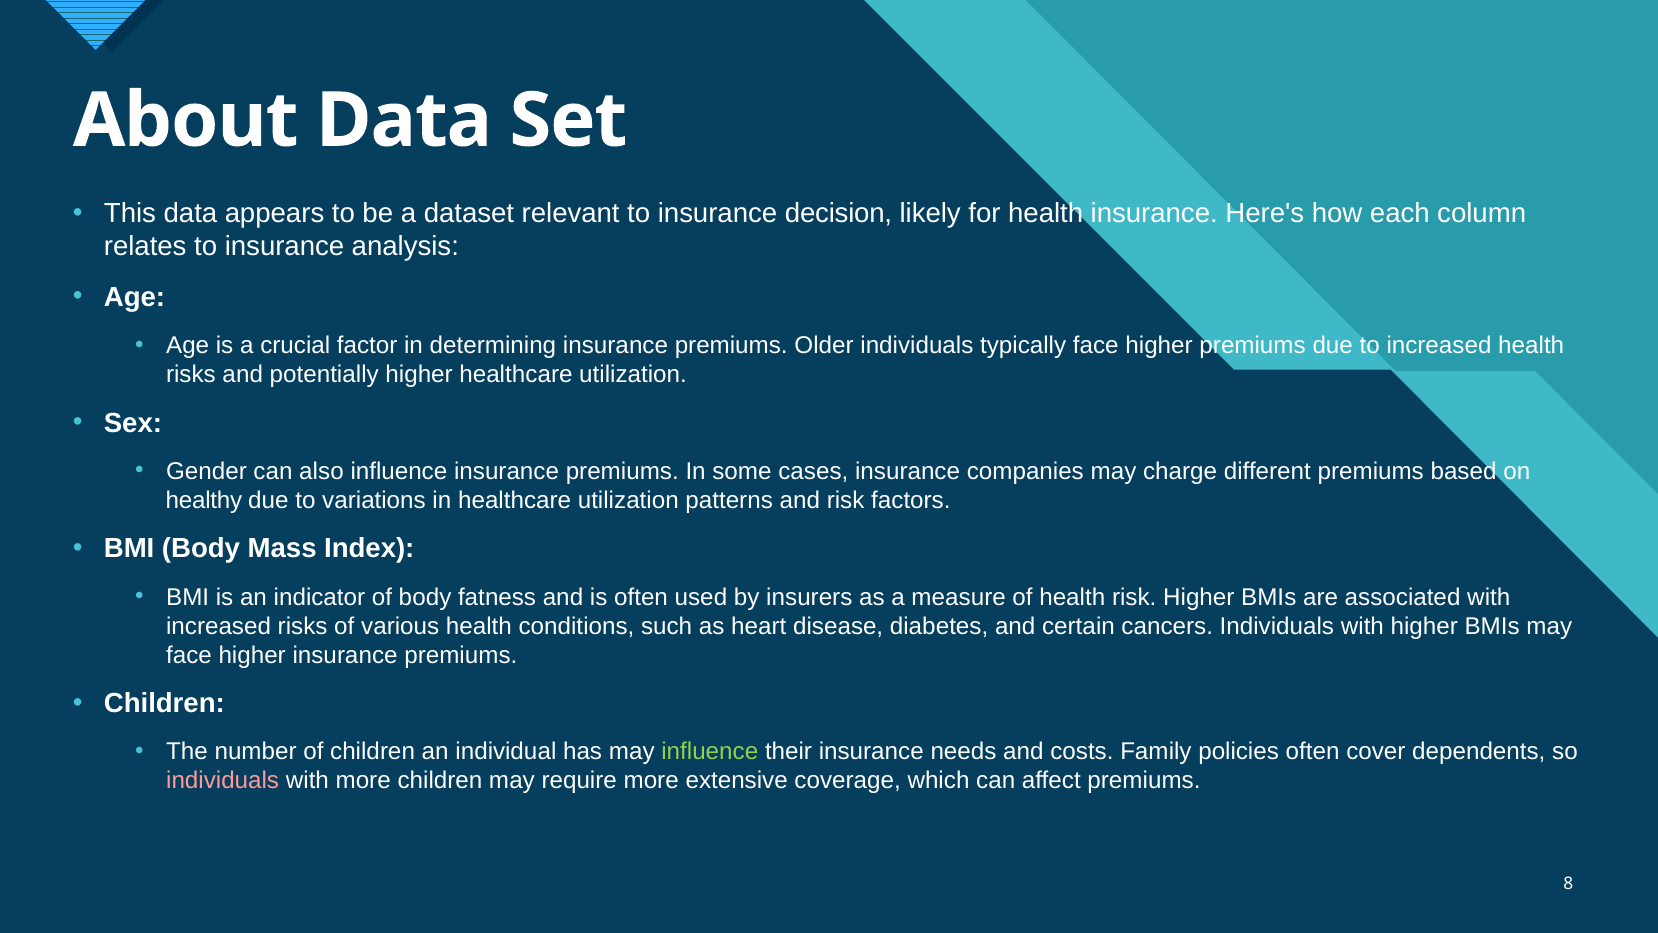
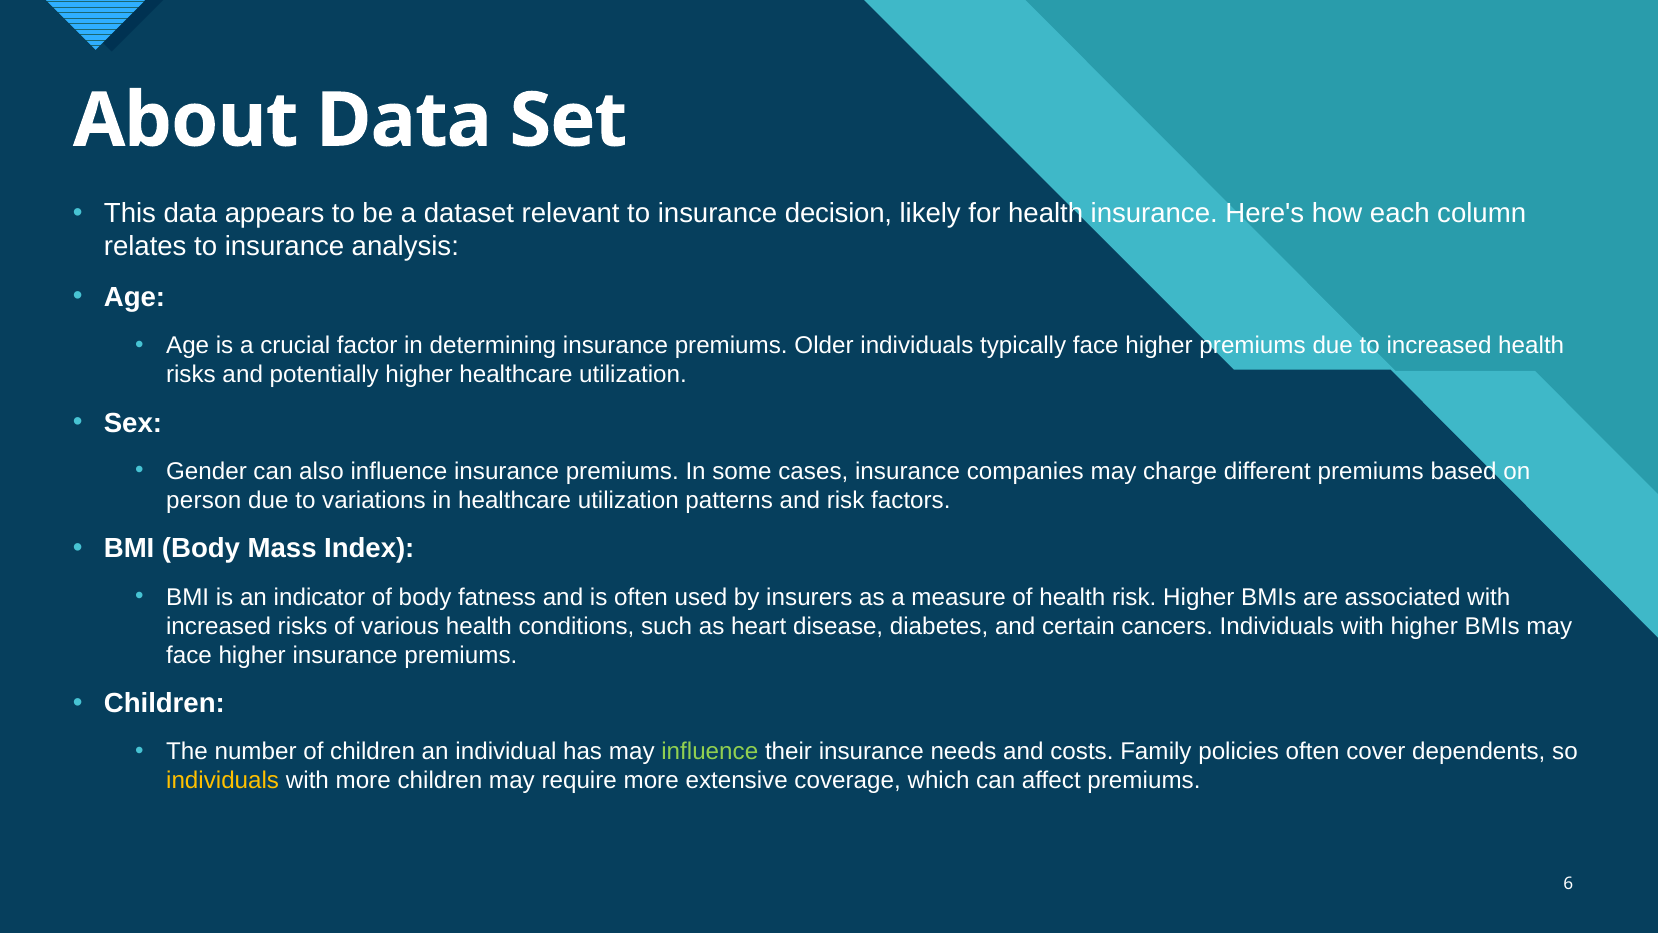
healthy: healthy -> person (204, 500)
individuals colour: pink -> yellow (223, 781)
8: 8 -> 6 (1568, 883)
